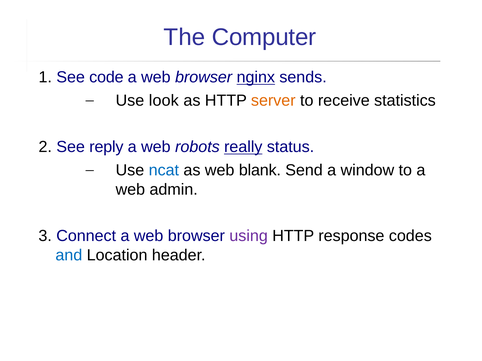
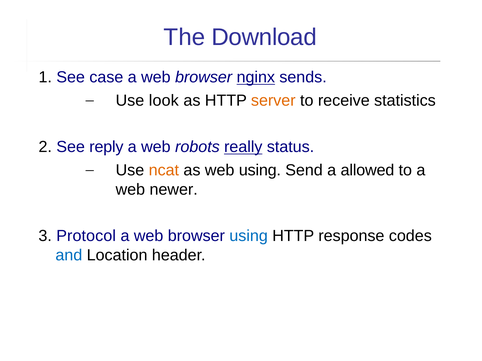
Computer: Computer -> Download (264, 37)
code: code -> case (106, 77)
ncat colour: blue -> orange (164, 170)
web blank: blank -> using (260, 170)
window: window -> allowed (367, 170)
admin: admin -> newer (174, 190)
Connect: Connect -> Protocol (86, 236)
using colour: purple -> blue (249, 236)
